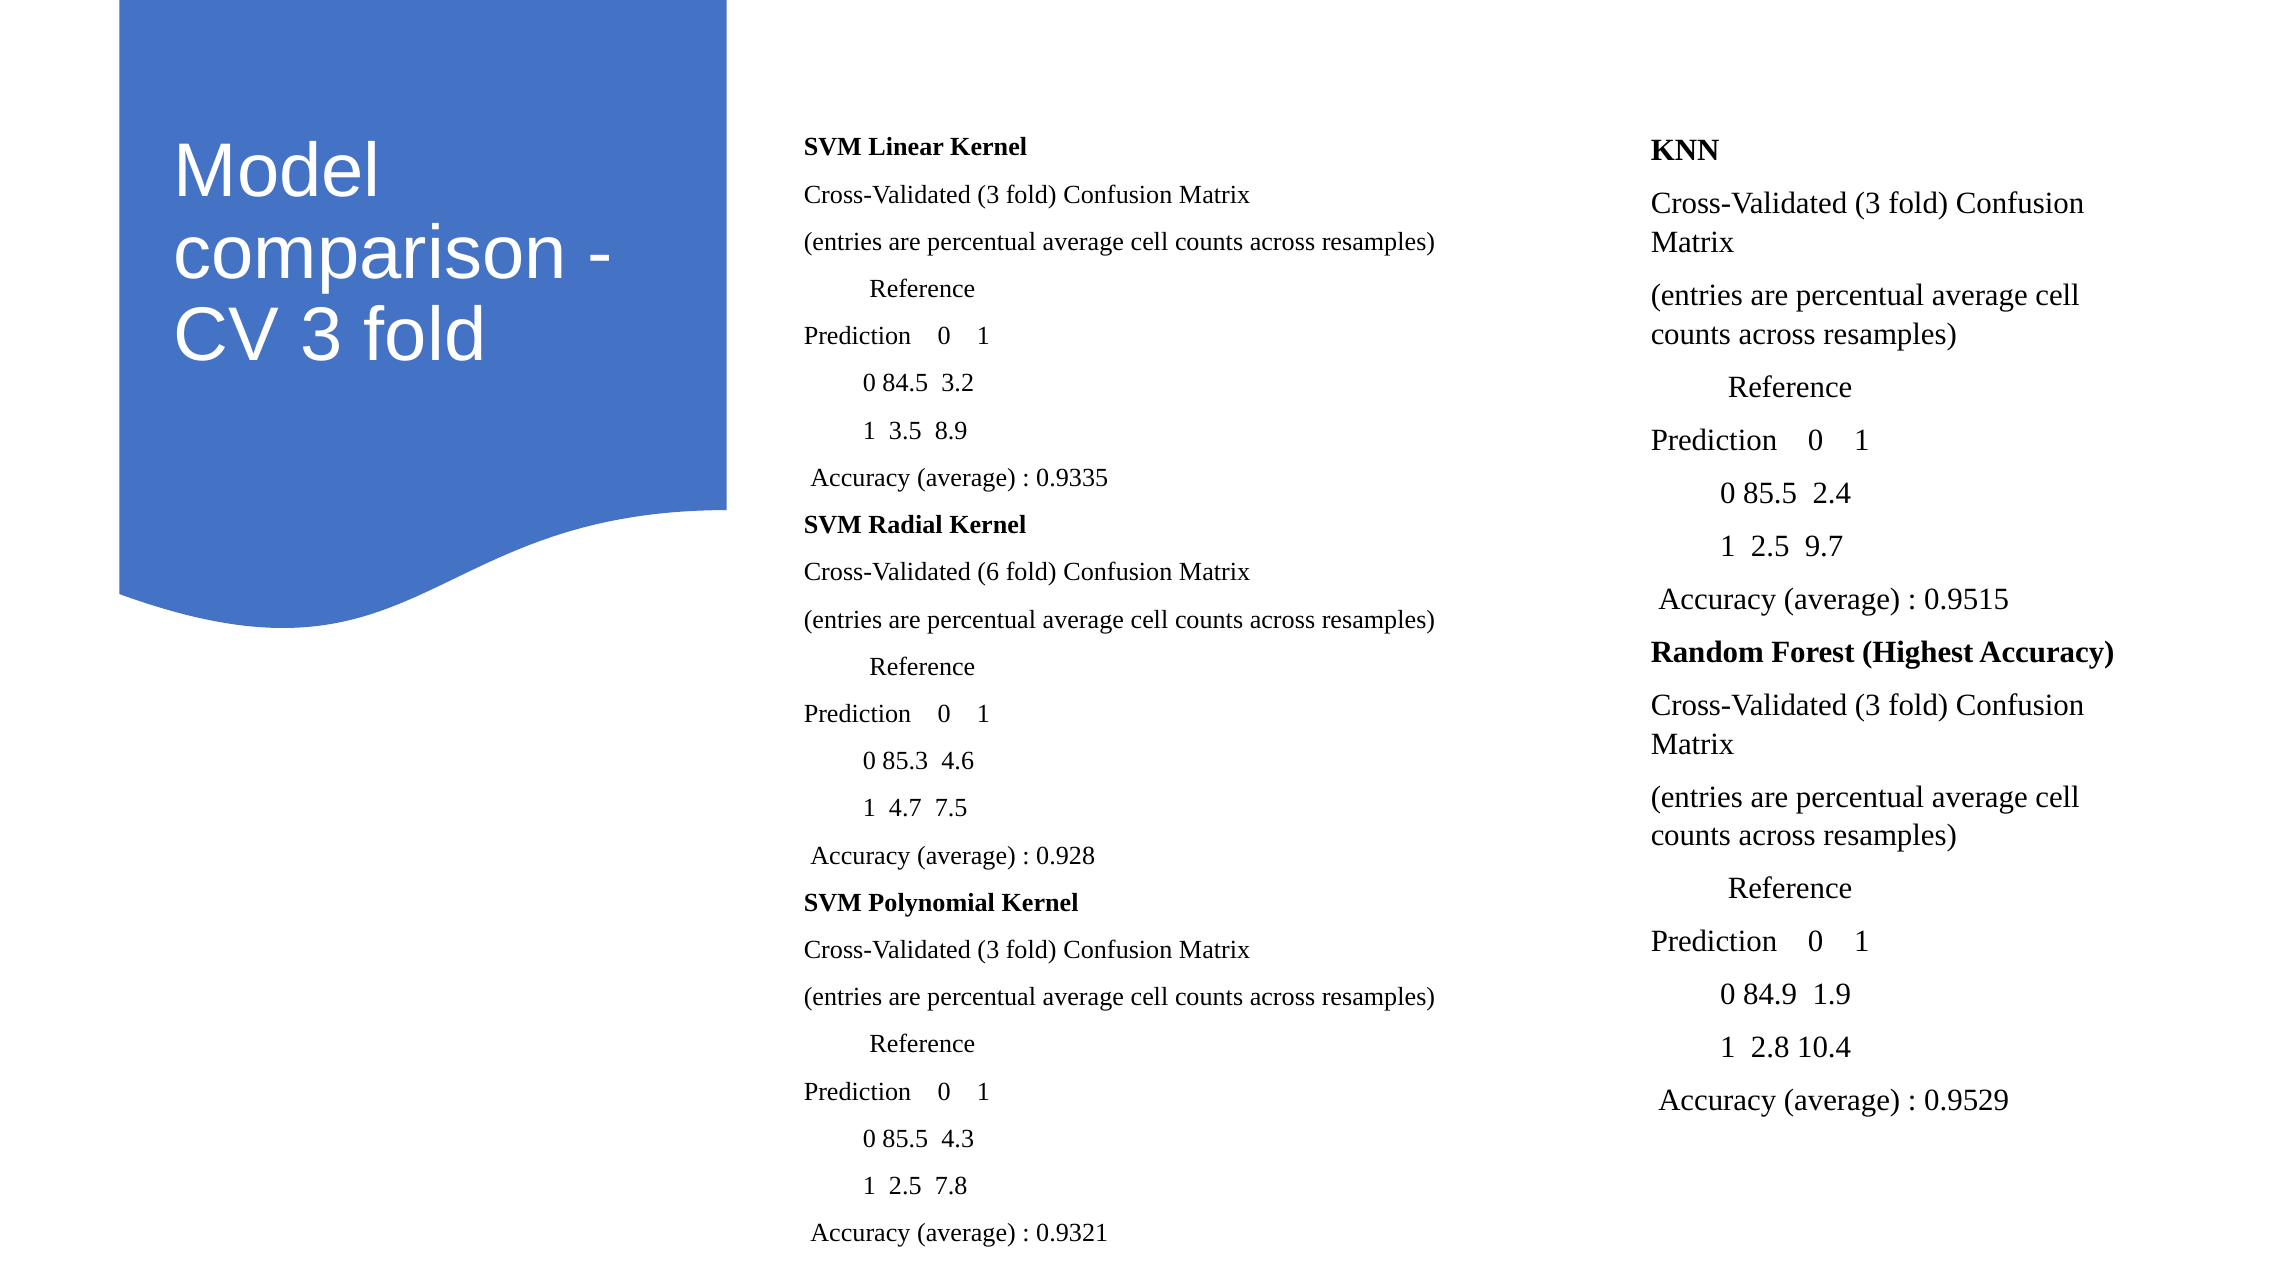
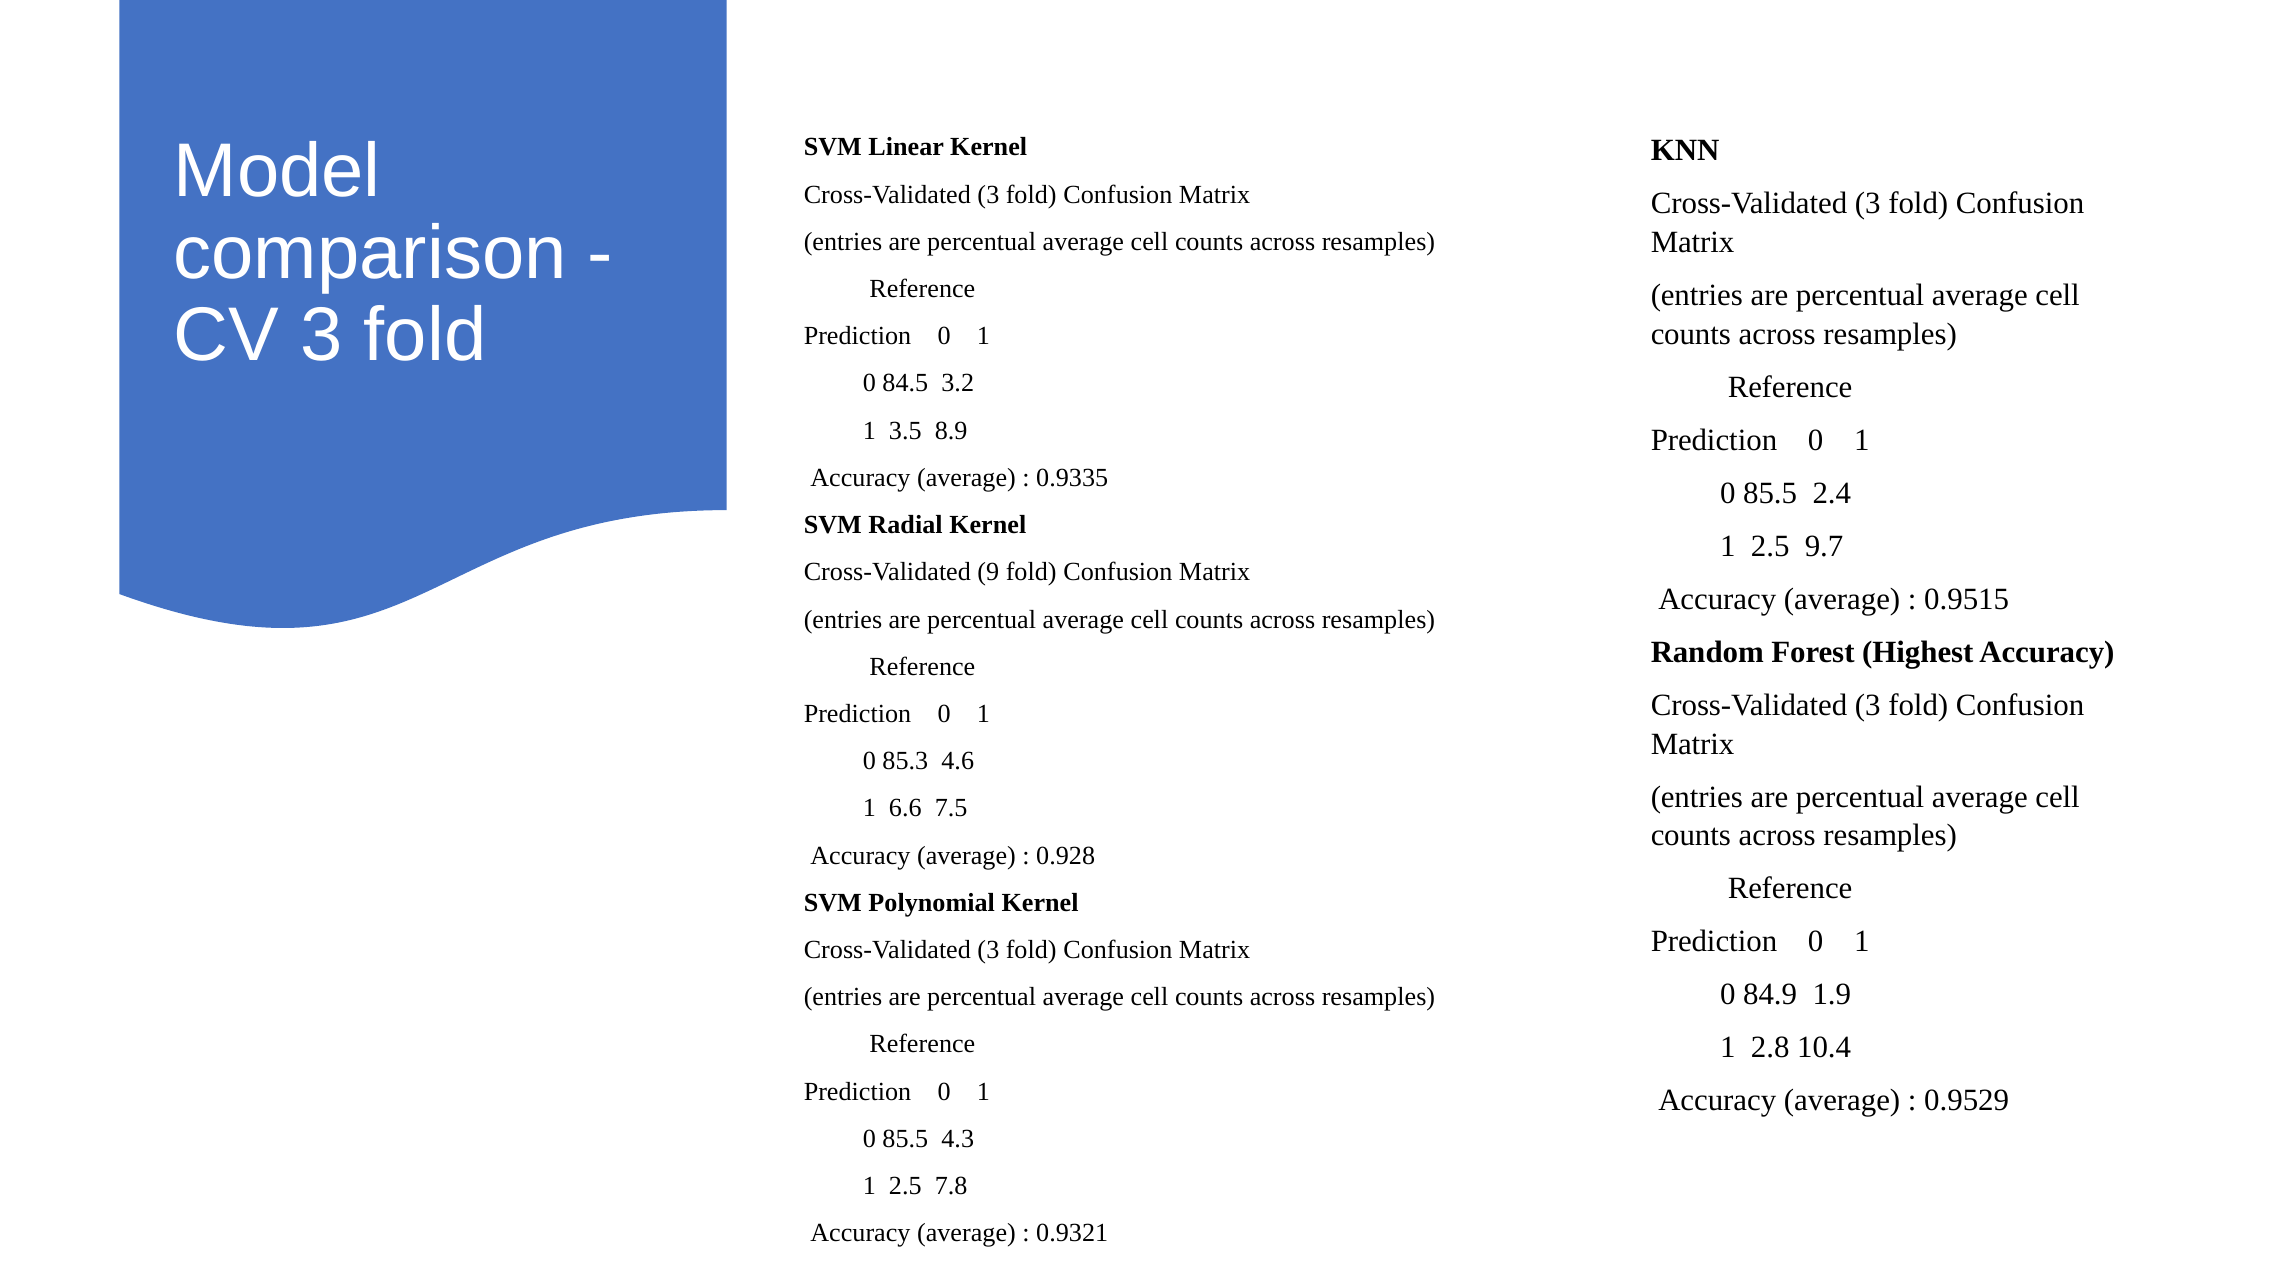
6: 6 -> 9 (988, 572)
4.7: 4.7 -> 6.6 (905, 808)
